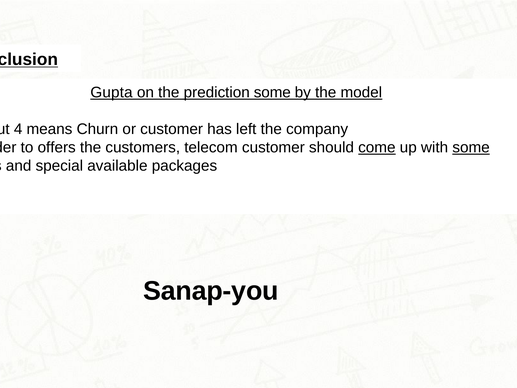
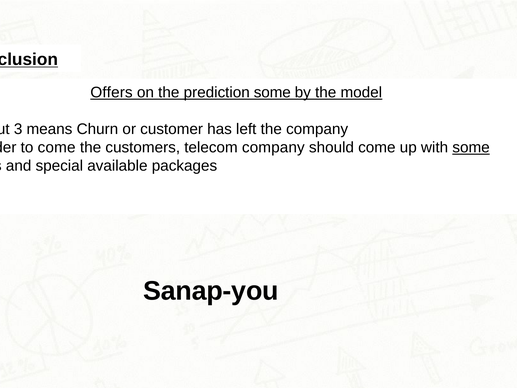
Gupta: Gupta -> Offers (111, 92)
4: 4 -> 3 (18, 129)
to offers: offers -> come (57, 147)
telecom customer: customer -> company (273, 147)
come underline: present -> none (377, 147)
